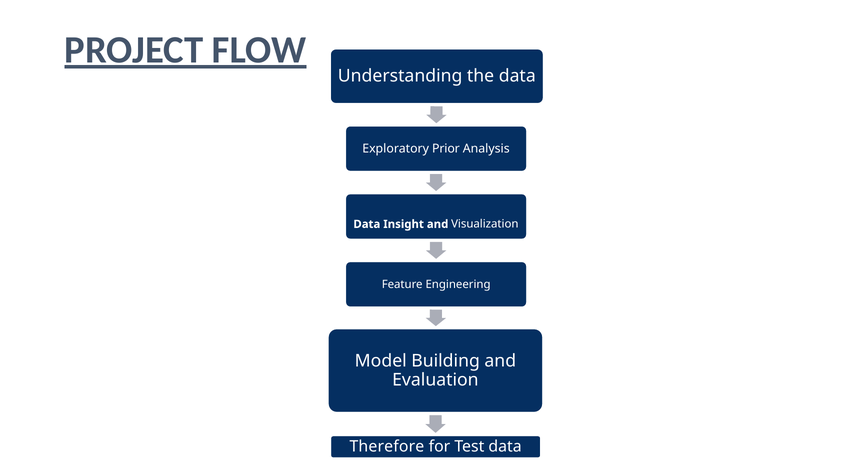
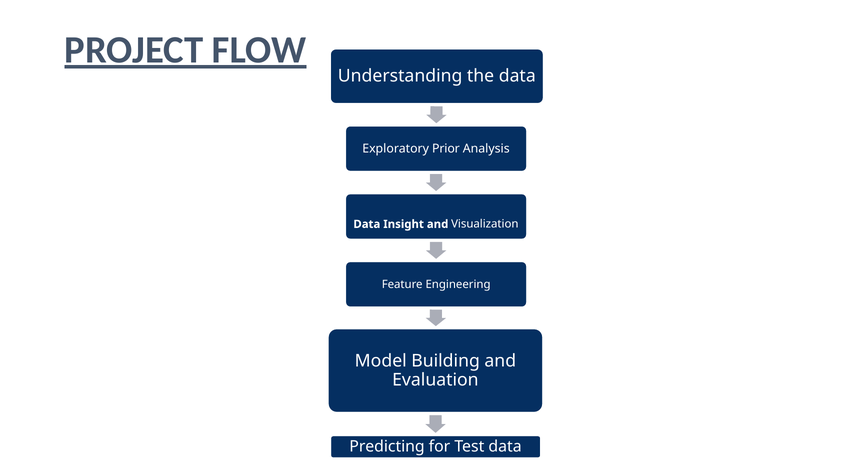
Therefore: Therefore -> Predicting (387, 447)
